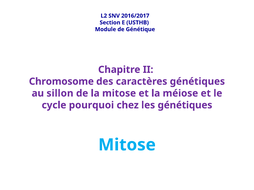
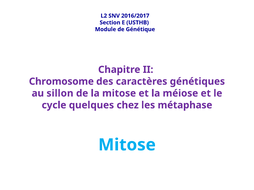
pourquoi: pourquoi -> quelques (91, 105)
les génétiques: génétiques -> métaphase (185, 105)
